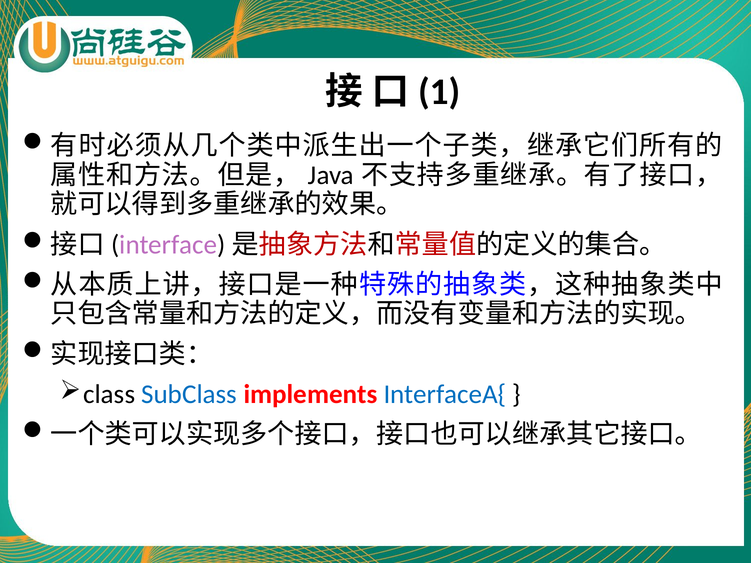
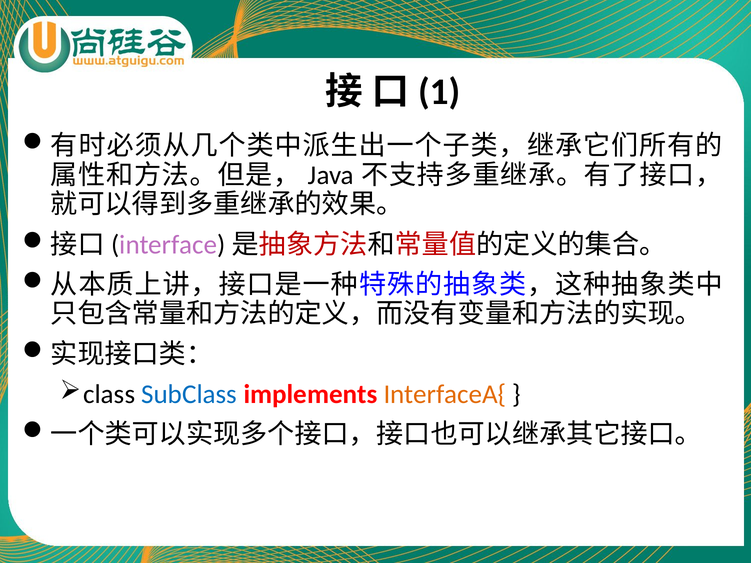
InterfaceA{ colour: blue -> orange (445, 394)
